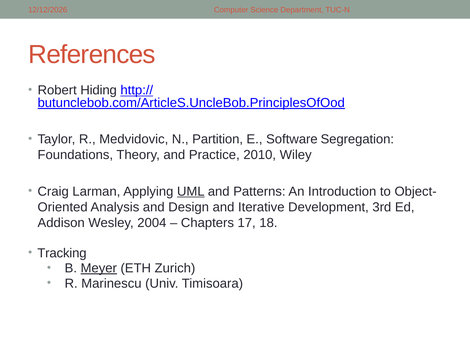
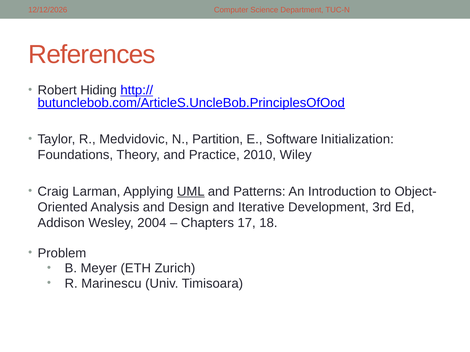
Segregation: Segregation -> Initialization (357, 139)
Tracking: Tracking -> Problem (62, 253)
Meyer underline: present -> none (99, 269)
